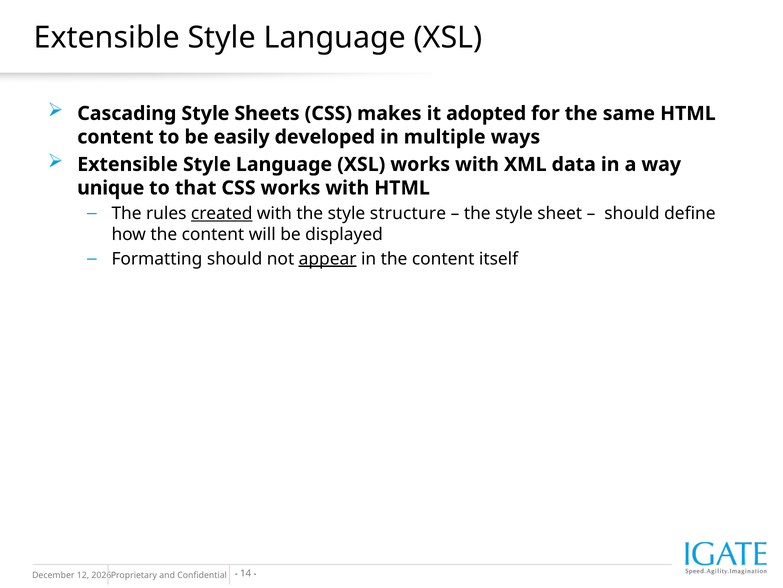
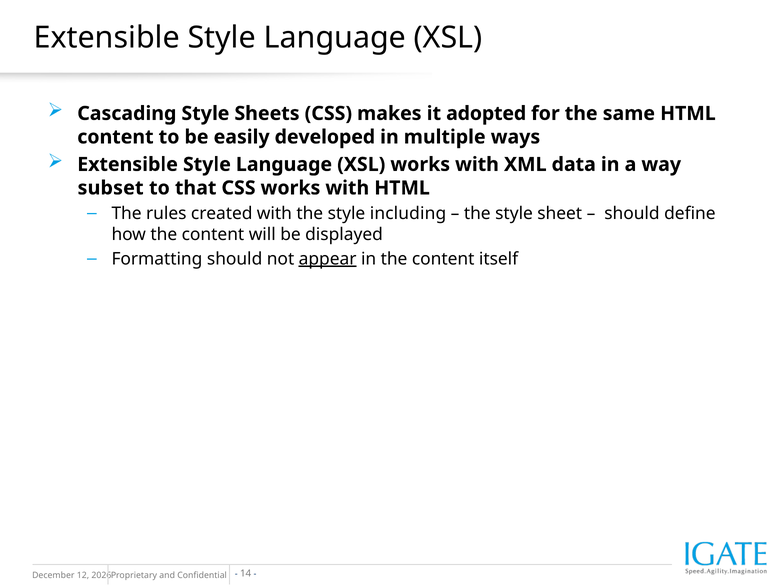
unique: unique -> subset (111, 188)
created underline: present -> none (222, 213)
structure: structure -> including (408, 213)
